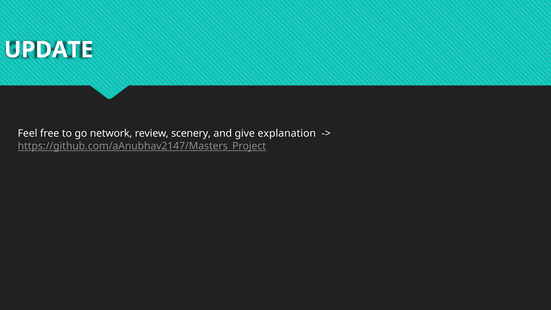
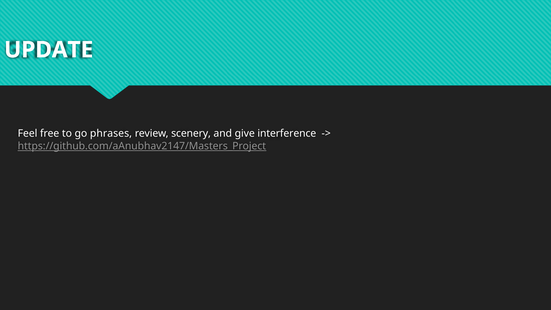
network: network -> phrases (111, 133)
explanation: explanation -> interference (287, 133)
